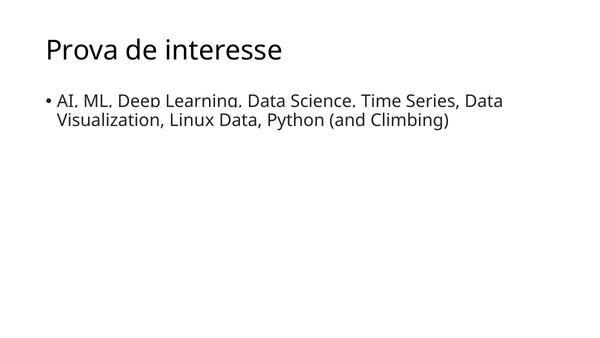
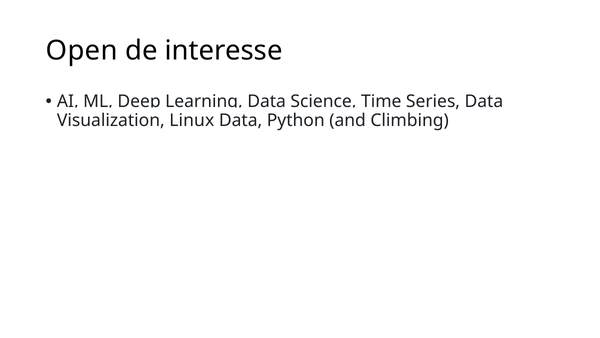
Prova: Prova -> Open (82, 50)
